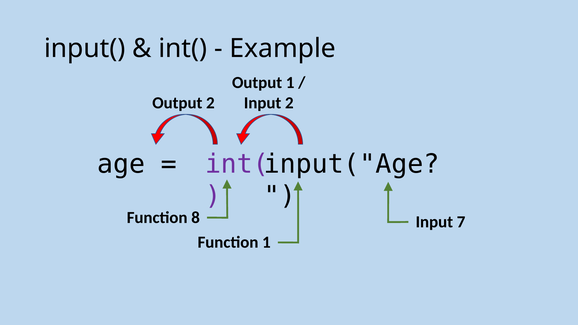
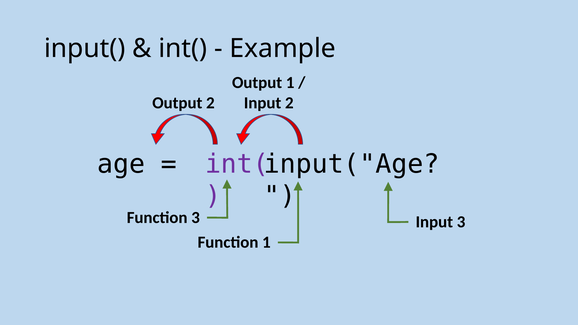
Function 8: 8 -> 3 (196, 218)
Input 7: 7 -> 3 (461, 222)
